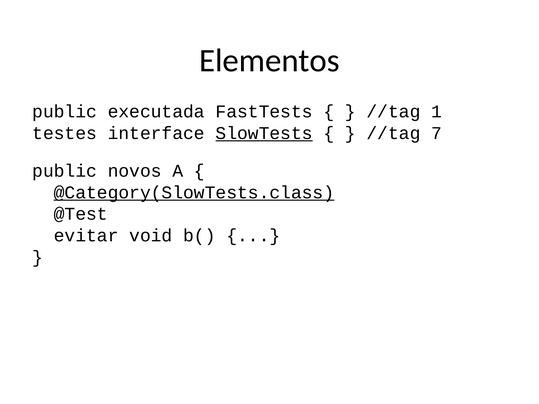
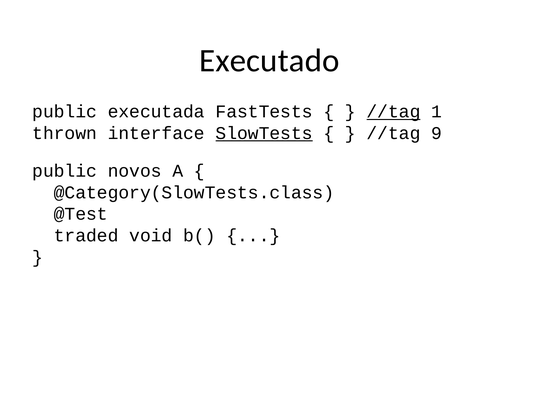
Elementos: Elementos -> Executado (269, 61)
//tag underline: none -> present (393, 112)
testes: testes -> thrown (65, 133)
7: 7 -> 9 (437, 133)
@Category(SlowTests.class underline: present -> none (194, 193)
evitar: evitar -> traded (86, 236)
